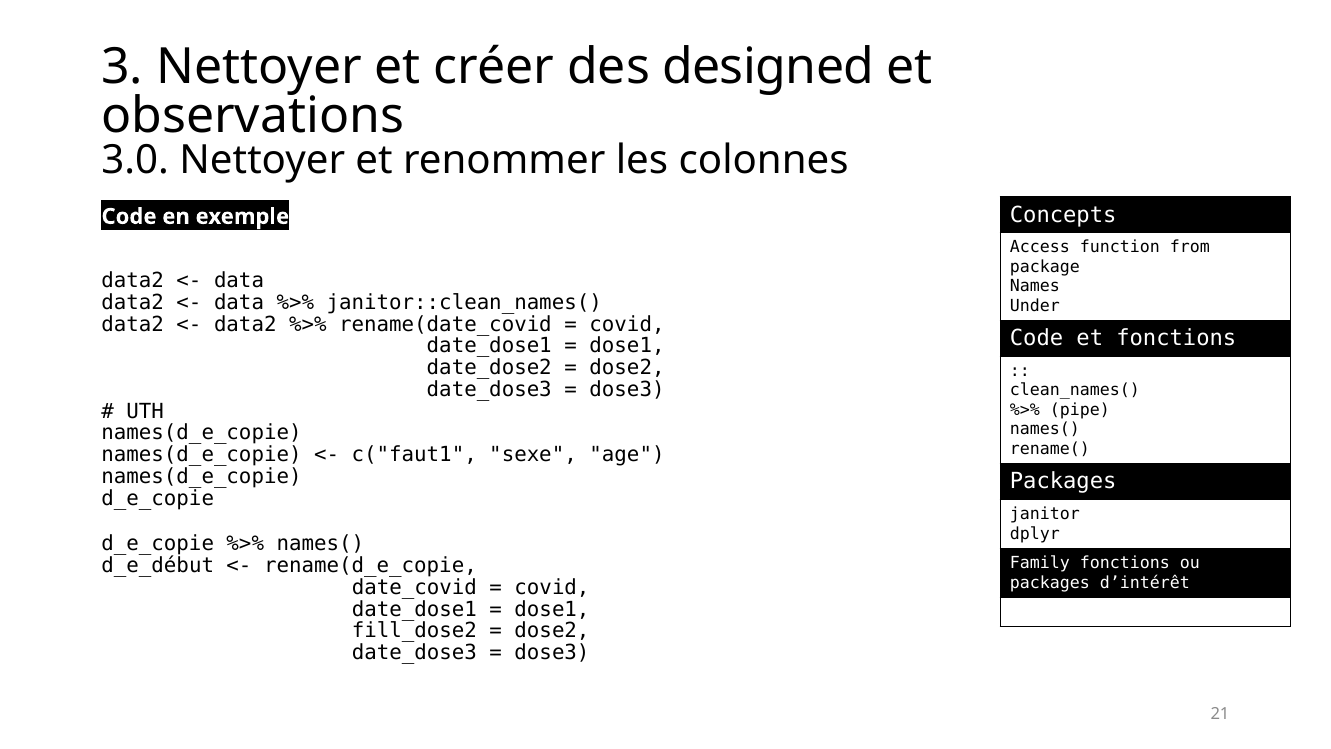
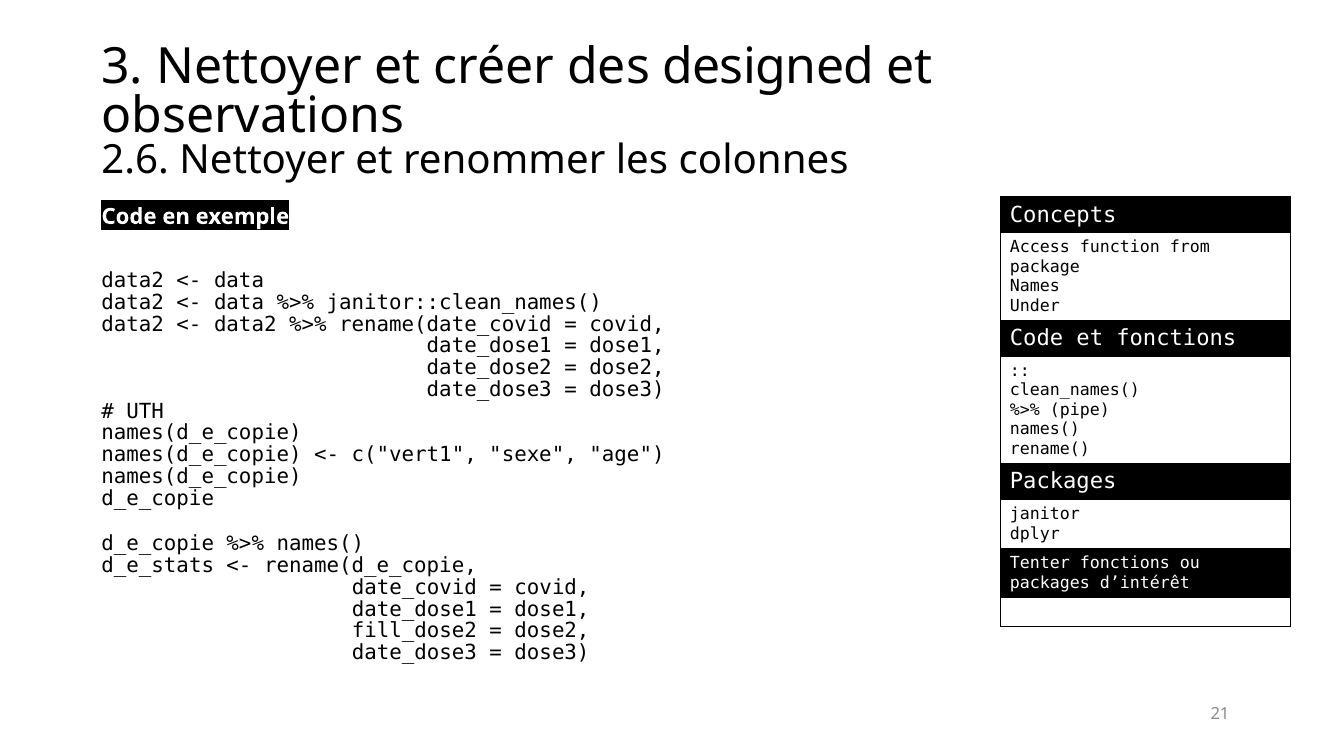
3.0: 3.0 -> 2.6 (135, 160)
c("faut1: c("faut1 -> c("vert1 (414, 454)
Family: Family -> Tenter (1040, 563)
d_e_début: d_e_début -> d_e_stats (158, 566)
